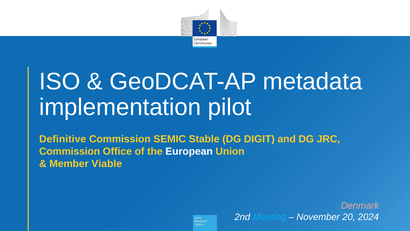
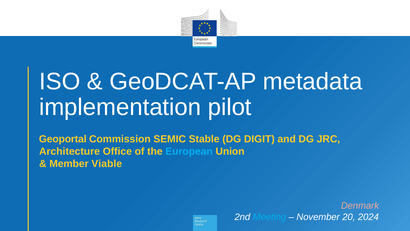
Definitive: Definitive -> Geoportal (63, 139)
Commission: Commission -> Architecture (70, 151)
European colour: white -> light blue (189, 151)
